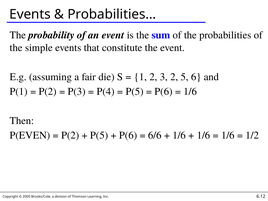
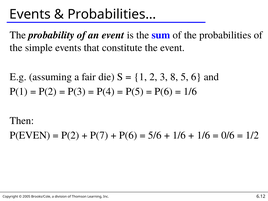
3 2: 2 -> 8 (174, 77)
P(5: P(5 -> P(7 (99, 135)
6/6: 6/6 -> 5/6 (155, 135)
1/6: 1/6 -> 0/6 (228, 135)
